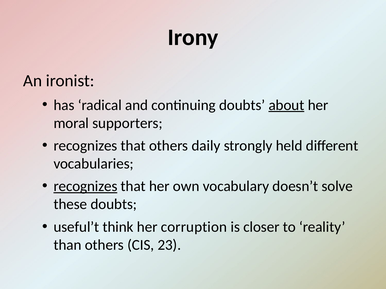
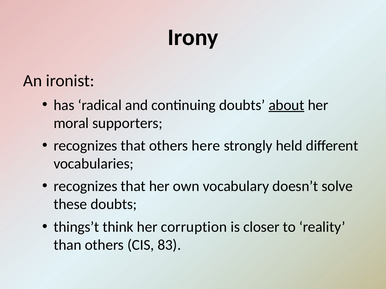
daily: daily -> here (206, 146)
recognizes underline: present -> none (85, 187)
useful’t: useful’t -> things’t (76, 227)
23: 23 -> 83 (169, 245)
